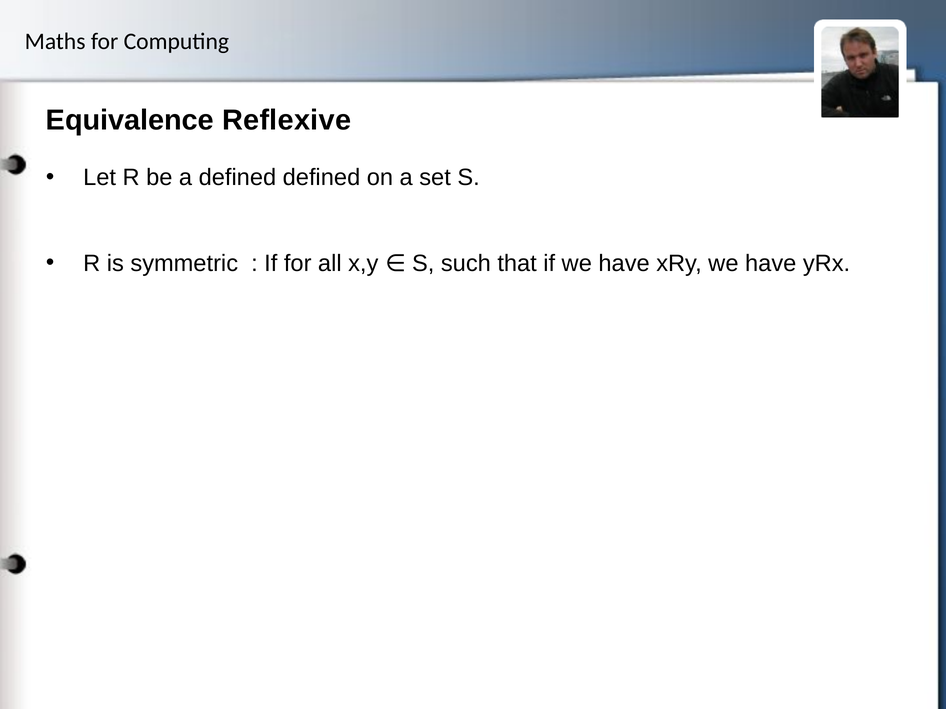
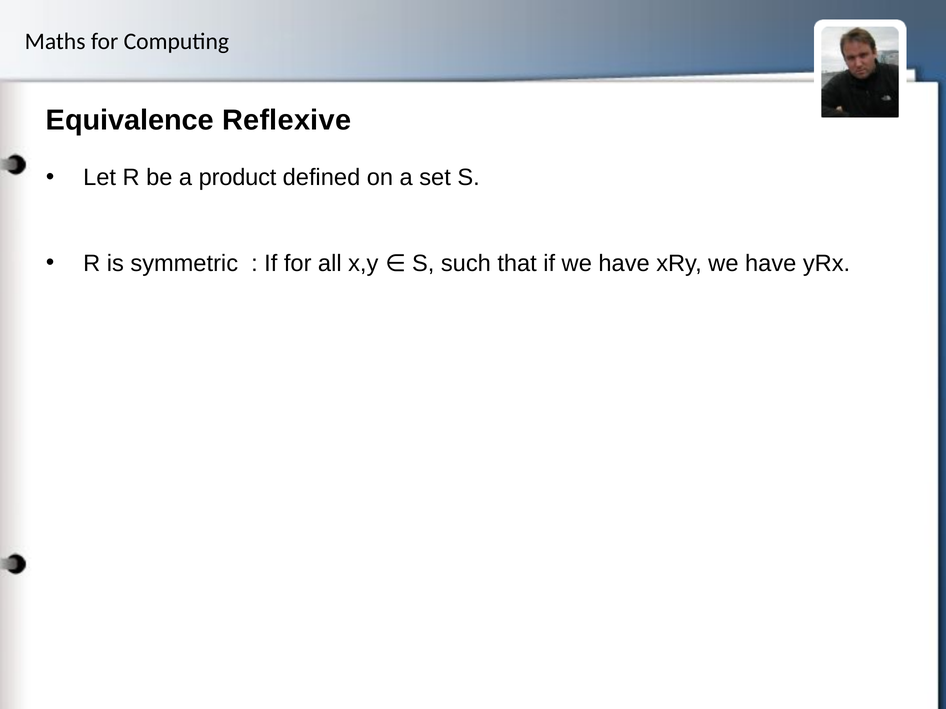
a defined: defined -> product (238, 178)
